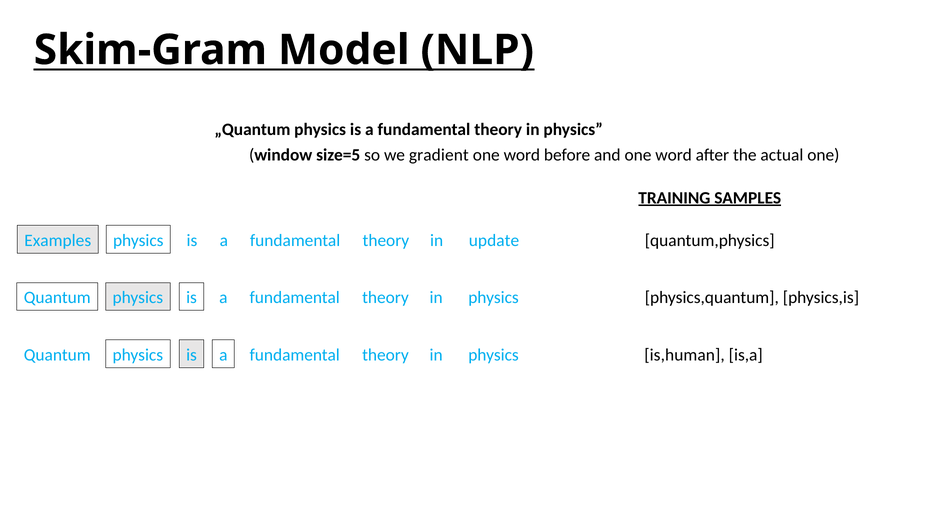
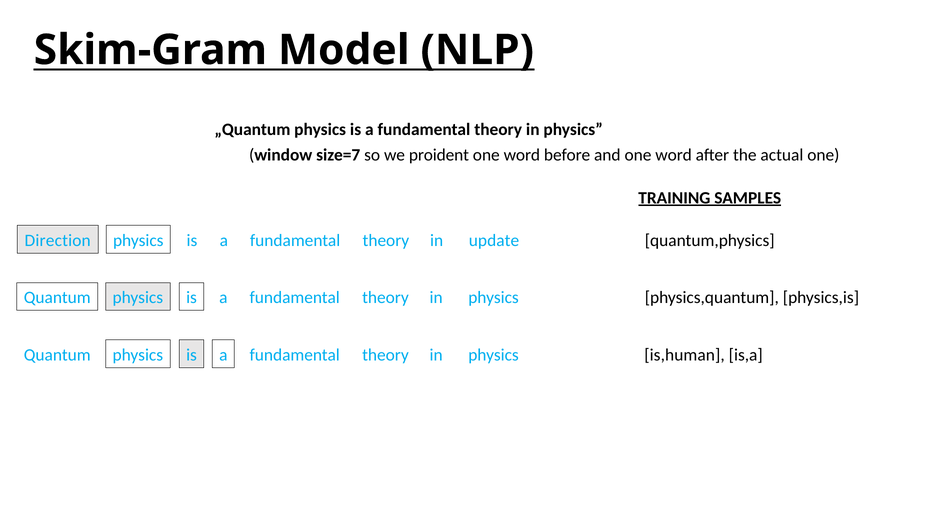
size=5: size=5 -> size=7 (338, 155)
gradient: gradient -> proident (439, 155)
Examples: Examples -> Direction (58, 241)
